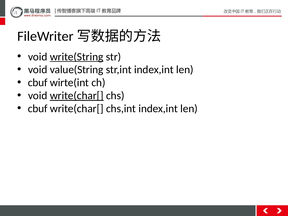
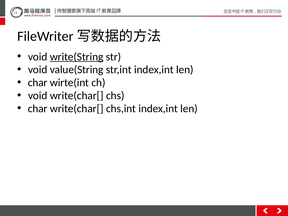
cbuf: cbuf -> char (38, 83)
write(char[ underline: present -> none (77, 96)
cbuf: cbuf -> char (38, 109)
